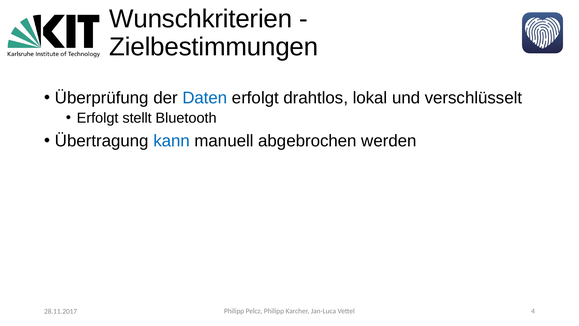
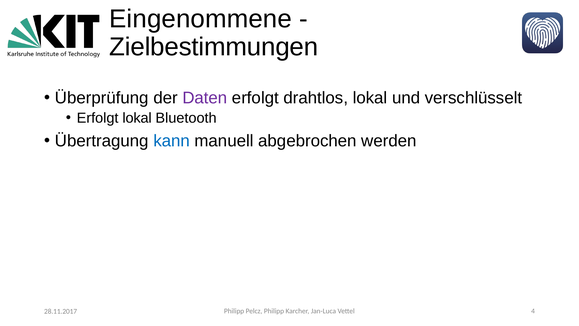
Wunschkriterien: Wunschkriterien -> Eingenommene (201, 19)
Daten colour: blue -> purple (205, 98)
Erfolgt stellt: stellt -> lokal (137, 118)
